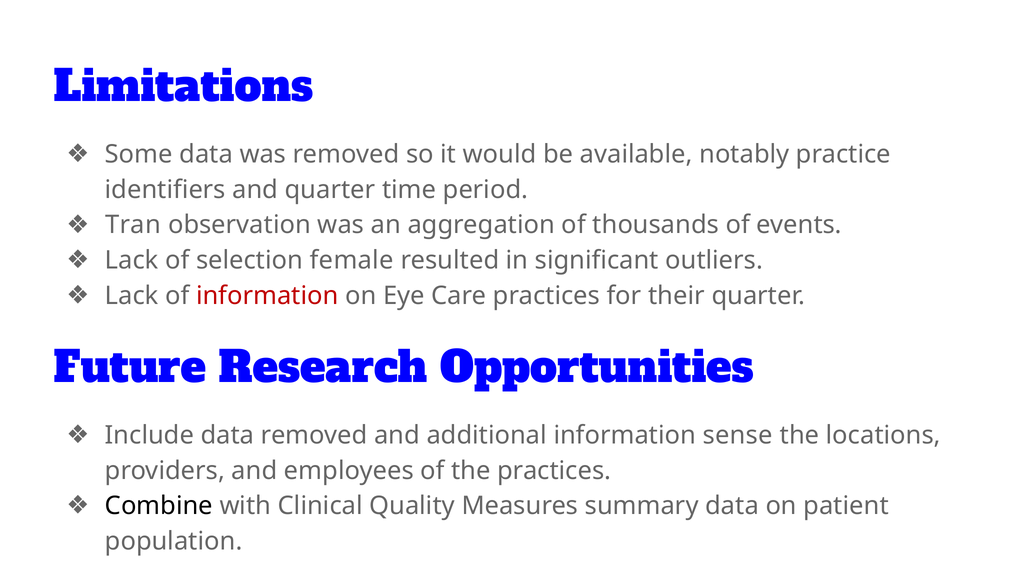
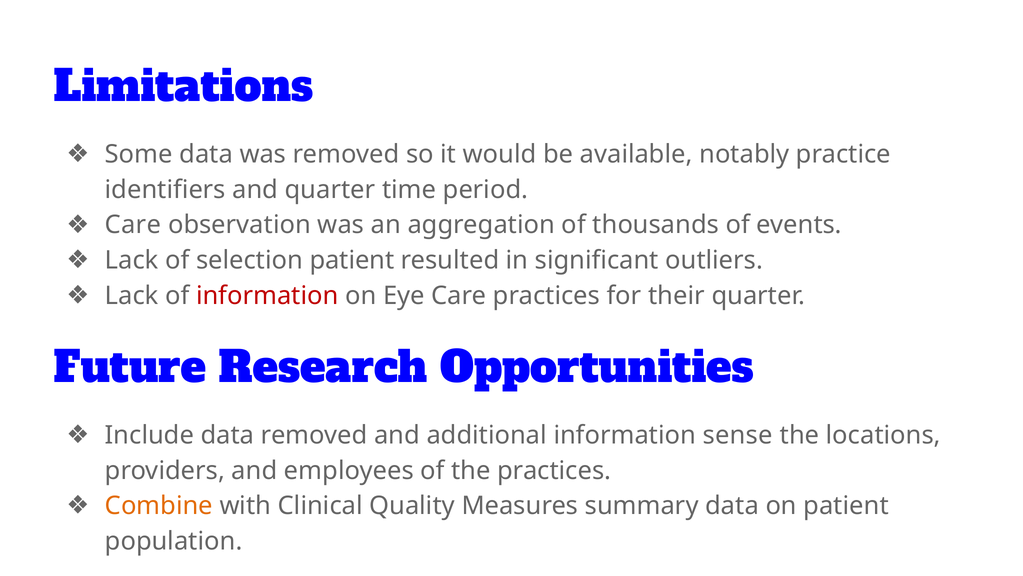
Tran: Tran -> Care (133, 225)
selection female: female -> patient (352, 260)
Combine colour: black -> orange (159, 505)
